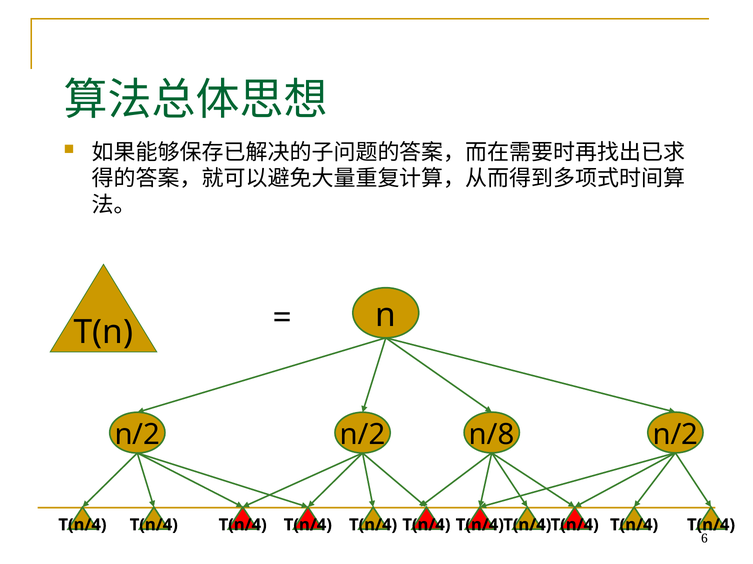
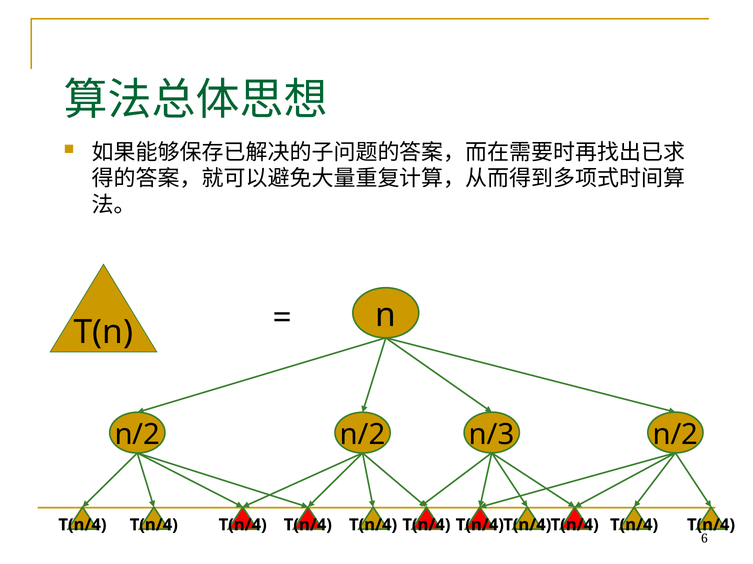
n/8: n/8 -> n/3 (492, 435)
